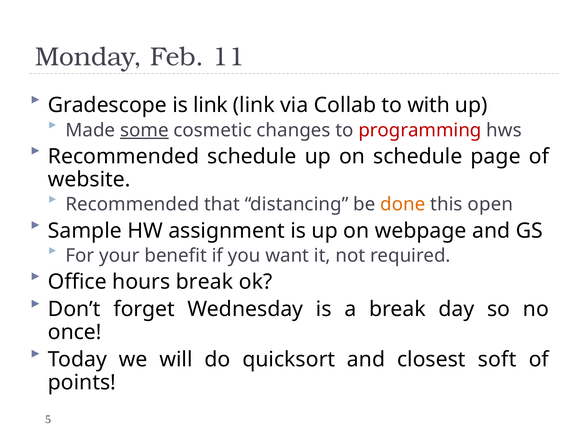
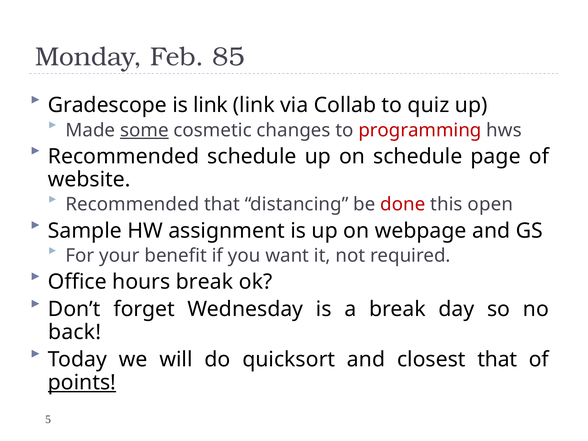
11: 11 -> 85 (229, 57)
with: with -> quiz (429, 105)
done colour: orange -> red (403, 204)
once: once -> back (75, 332)
closest soft: soft -> that (497, 360)
points underline: none -> present (82, 382)
